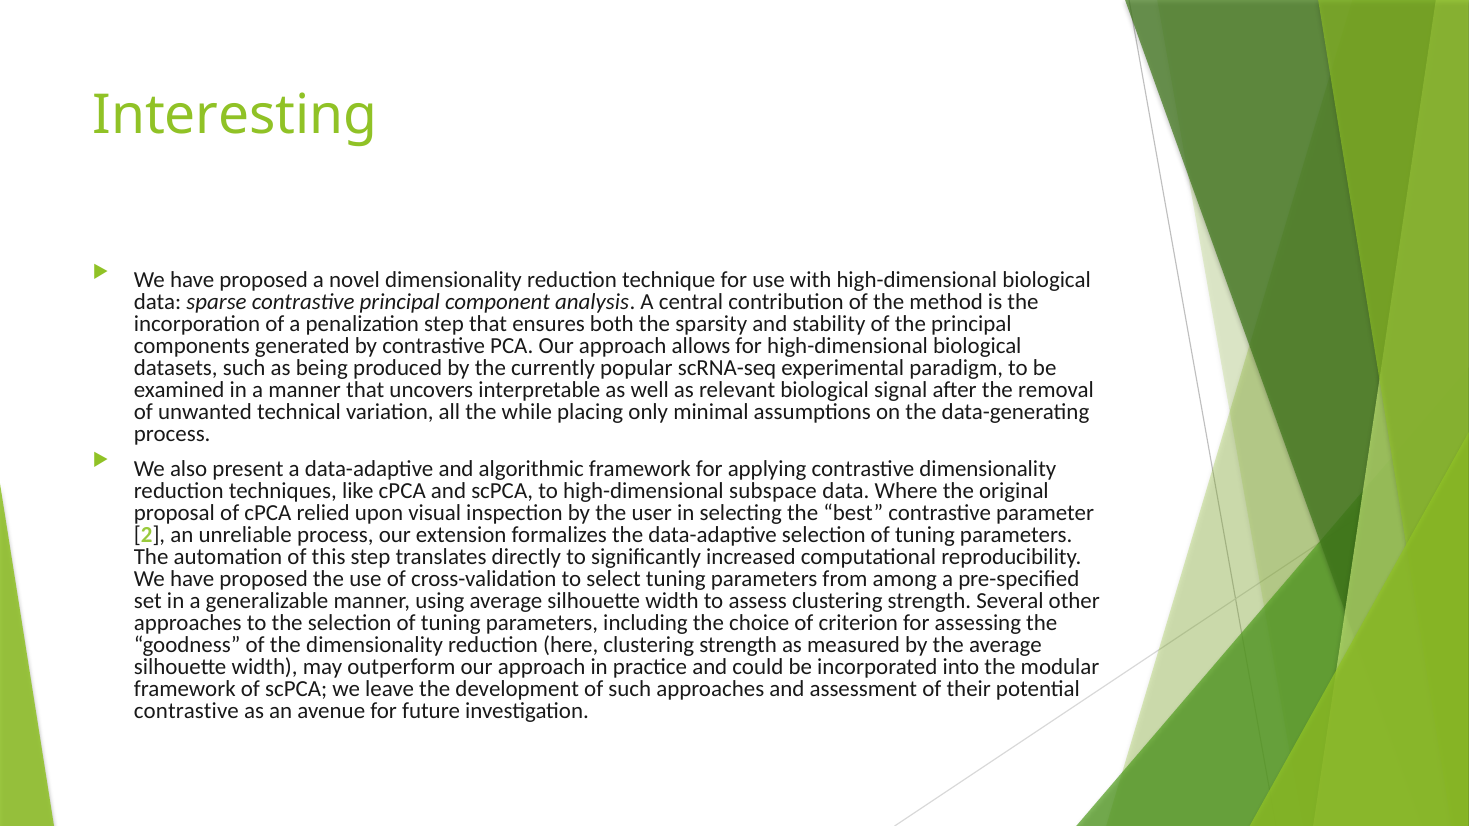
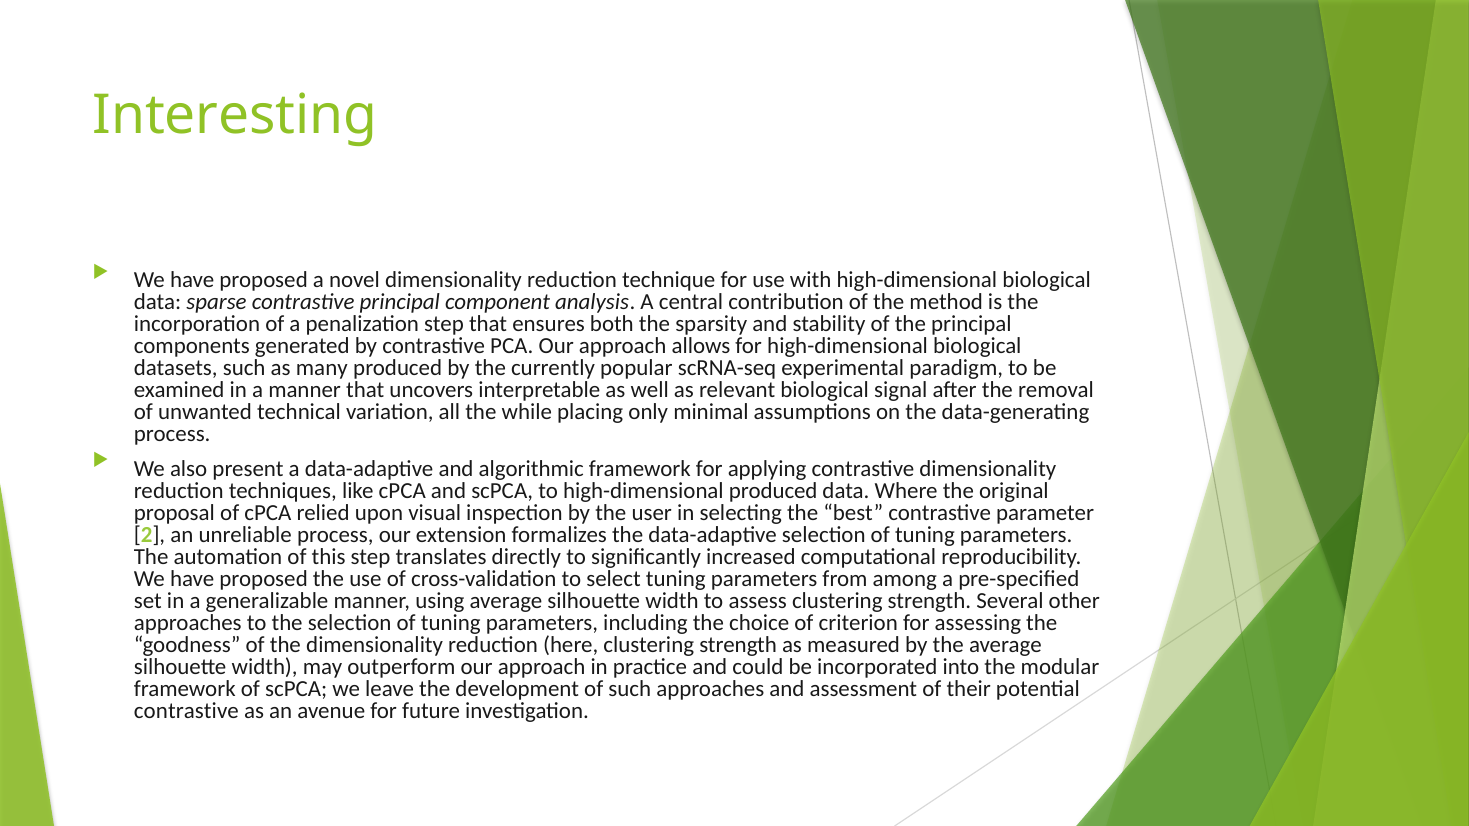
being: being -> many (322, 368)
high-dimensional subspace: subspace -> produced (773, 491)
